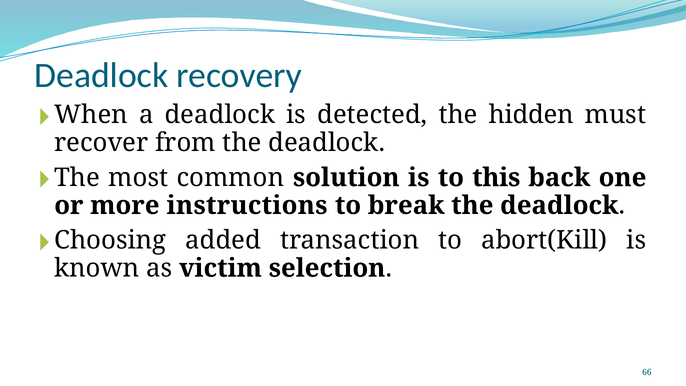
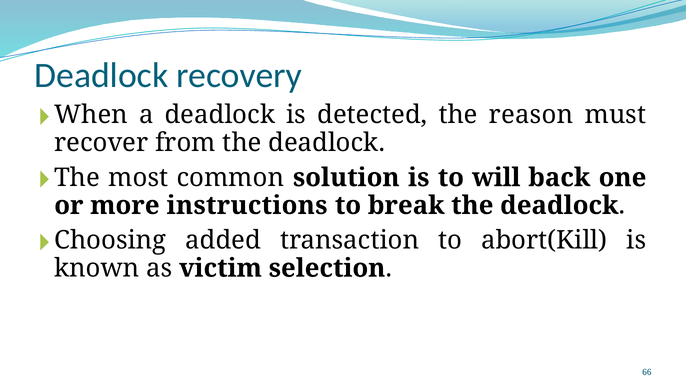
hidden: hidden -> reason (531, 115)
this: this -> will (496, 178)
